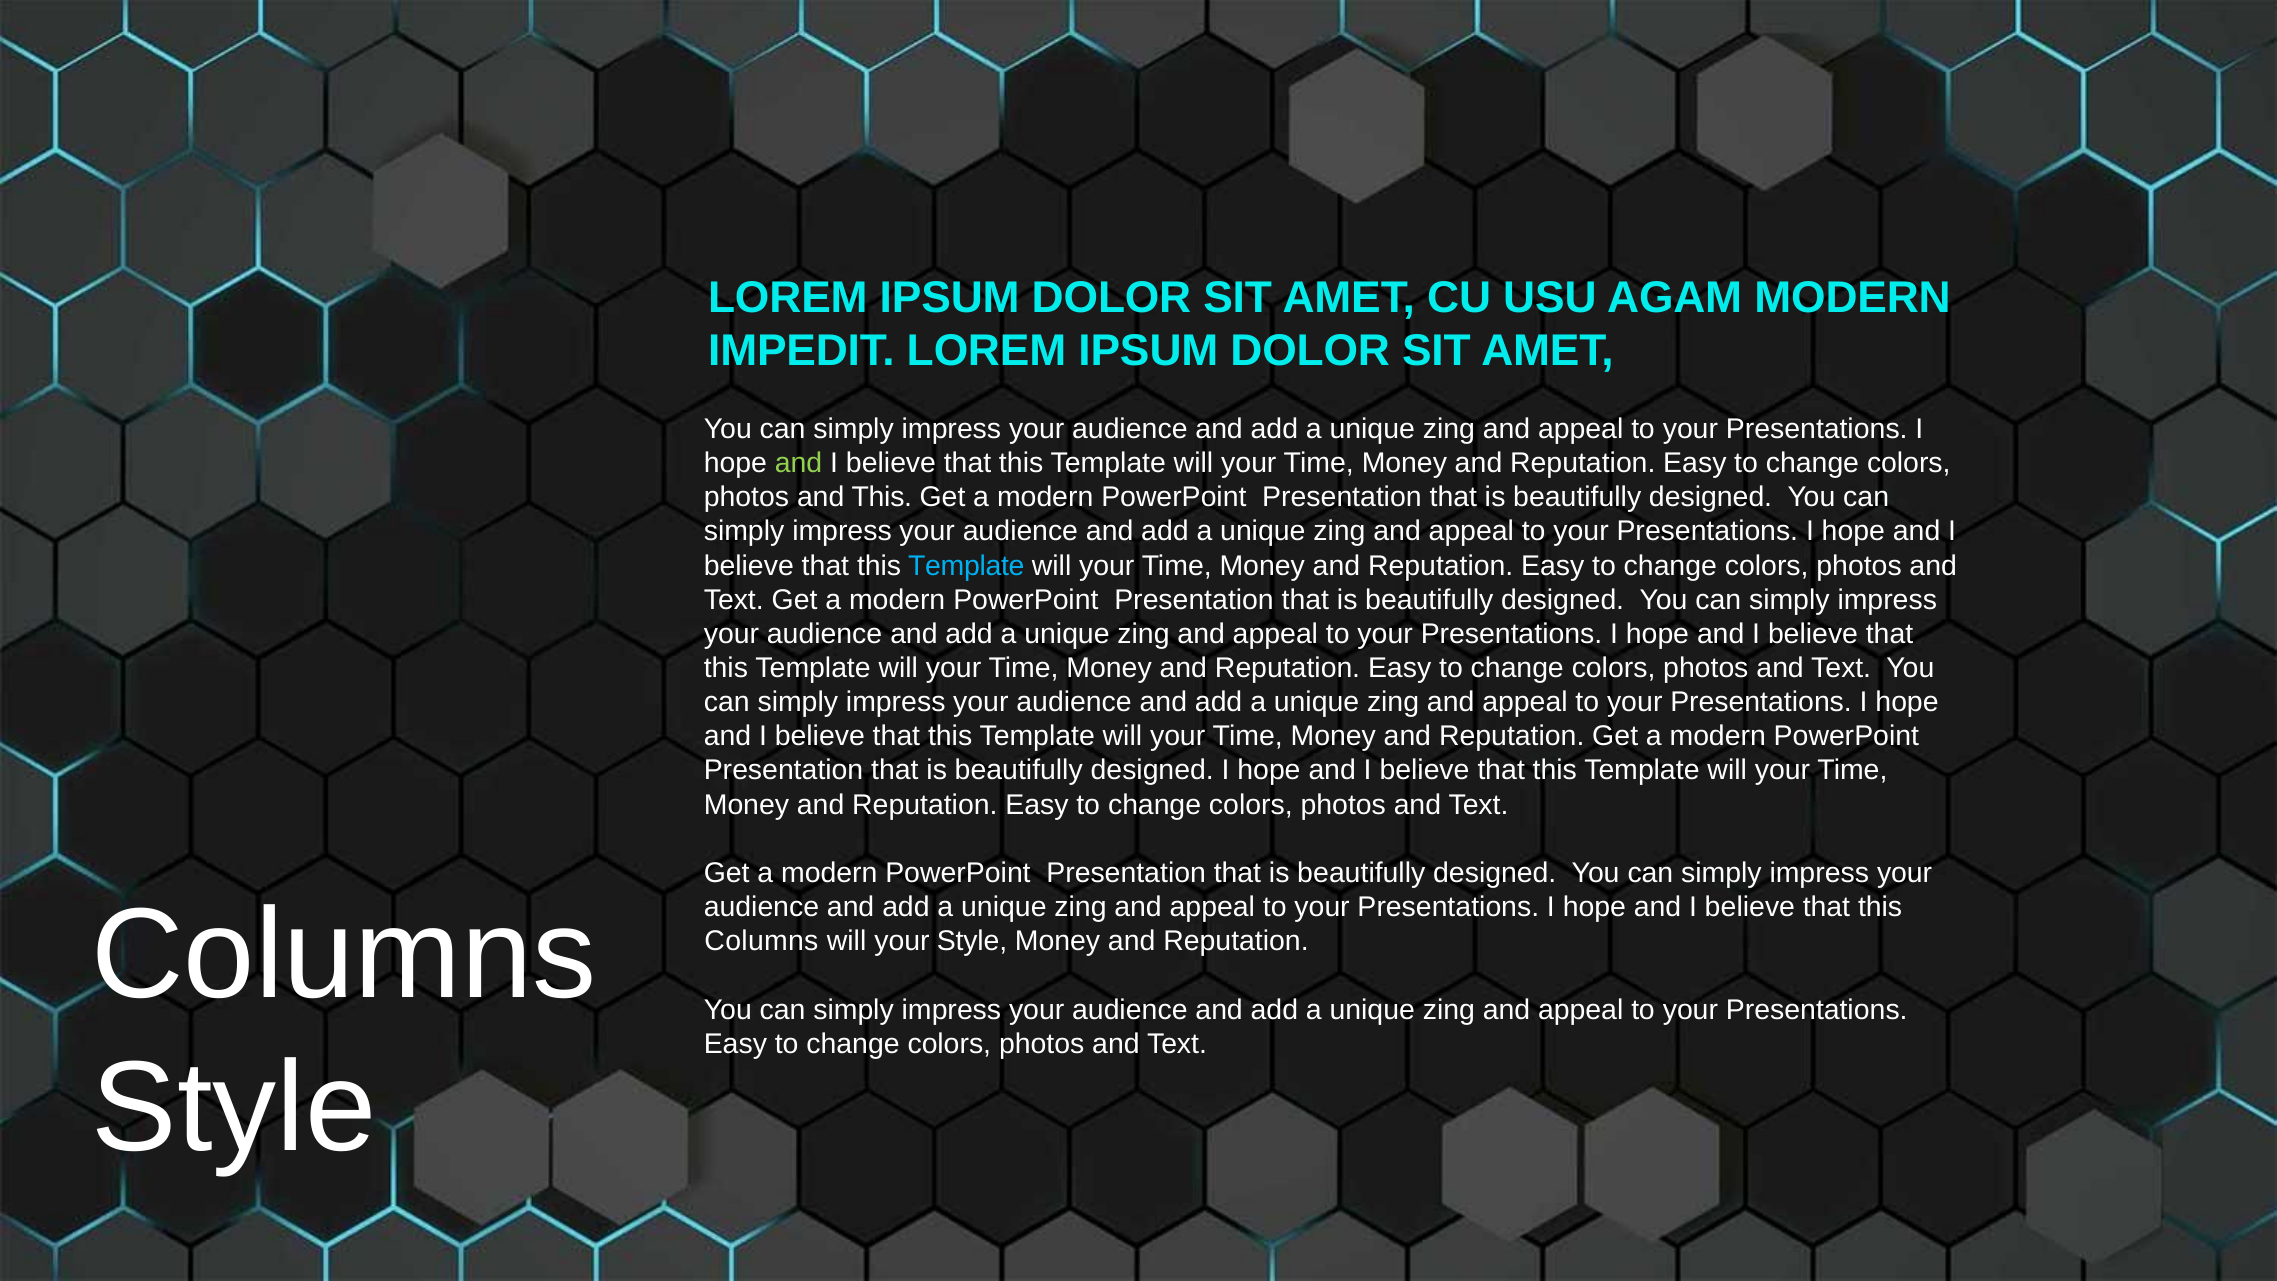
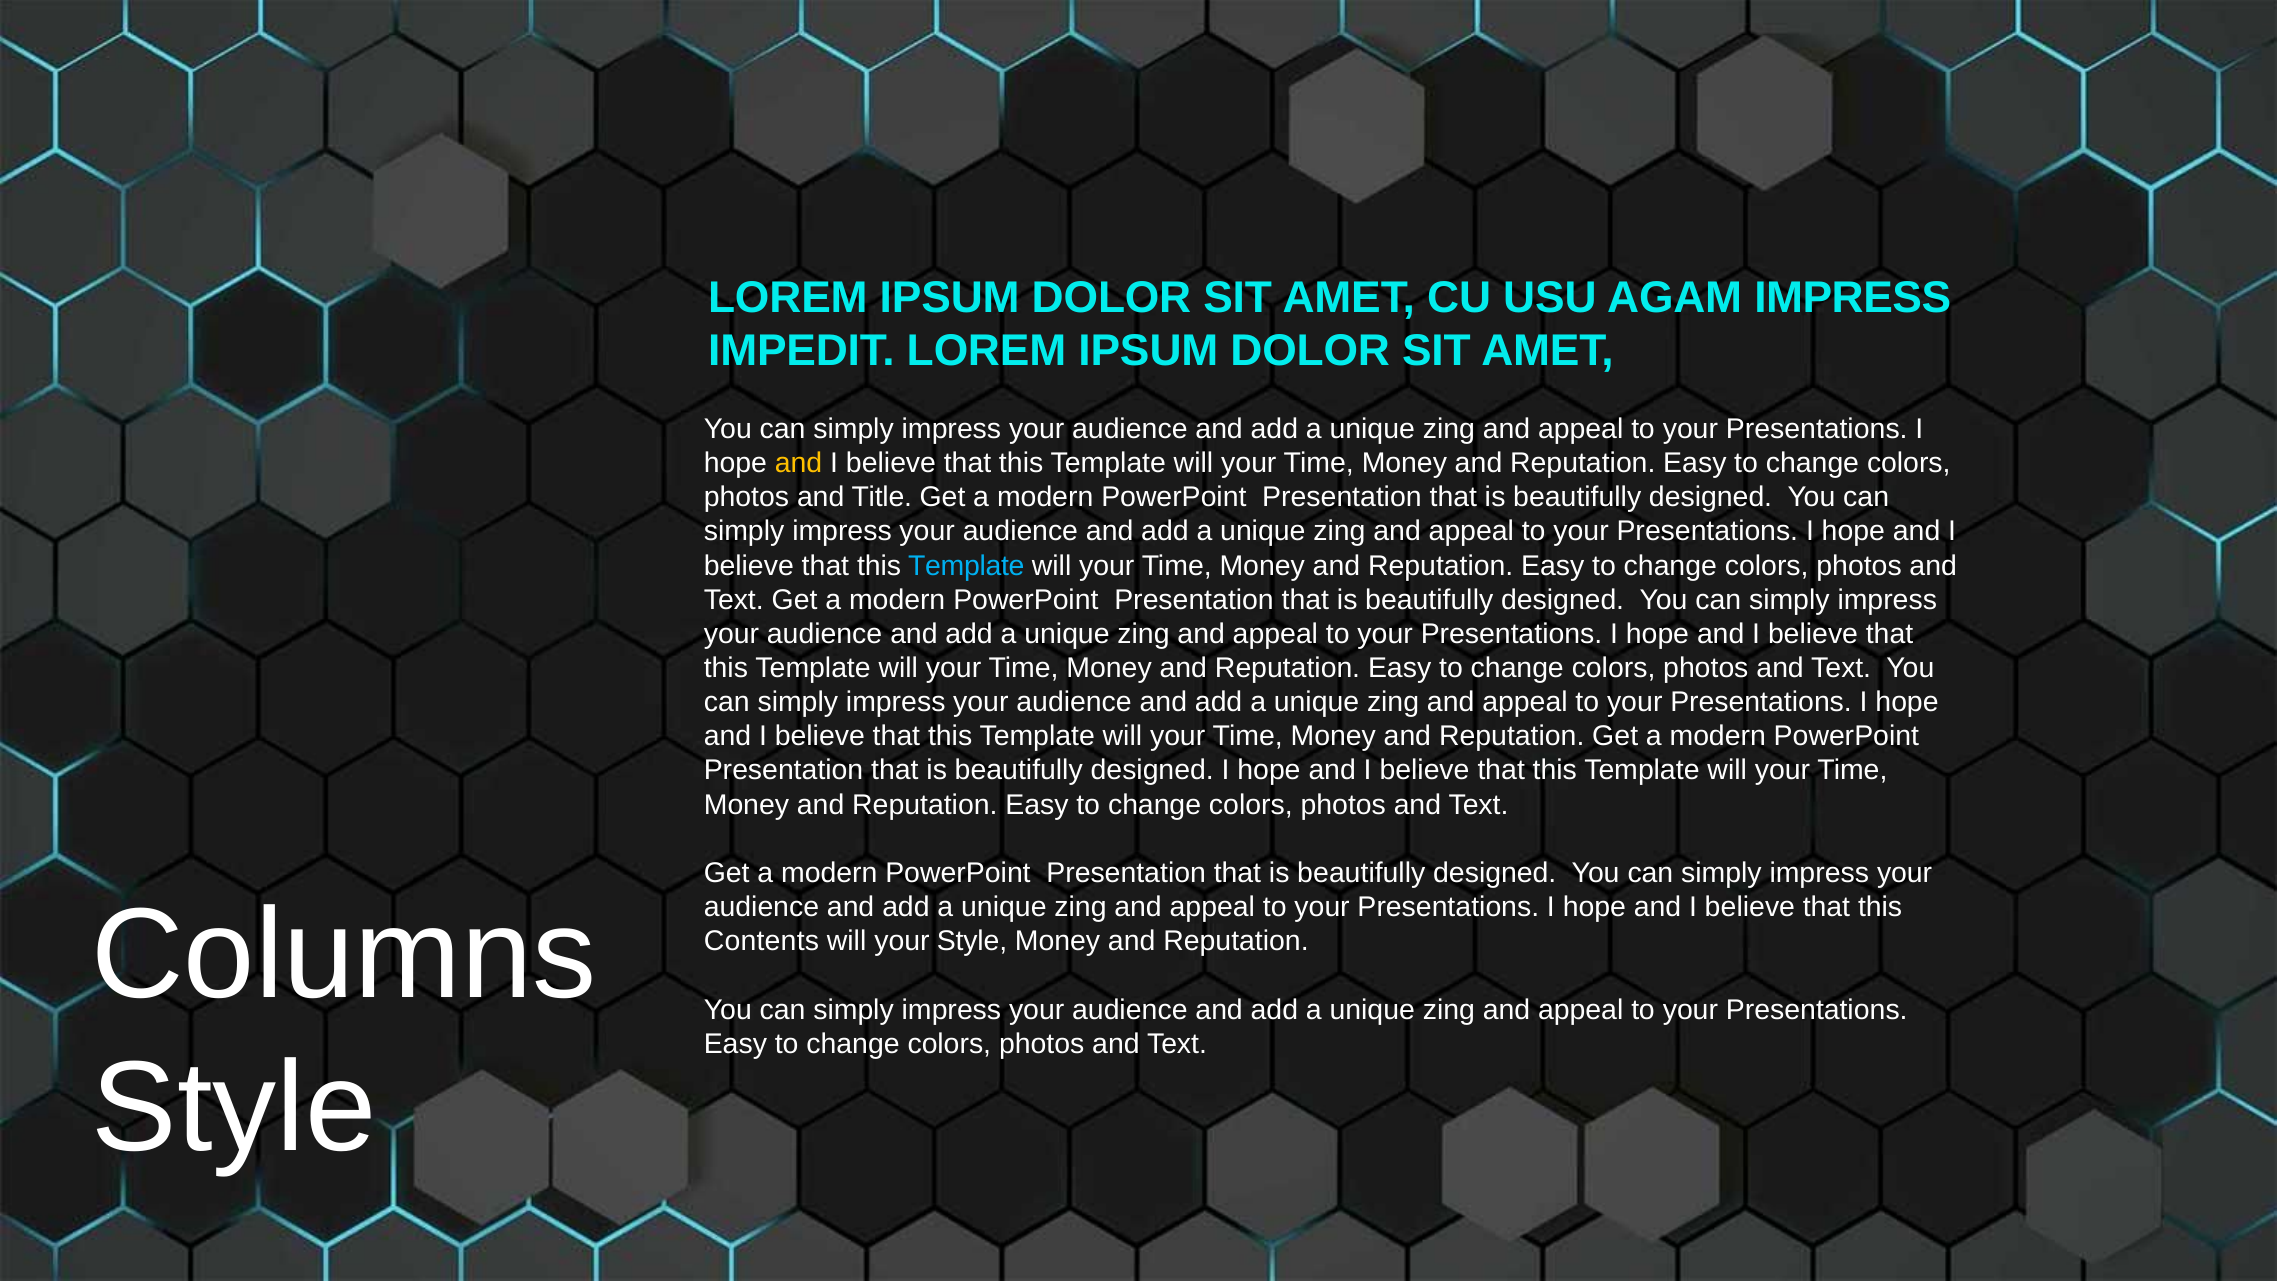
AGAM MODERN: MODERN -> IMPRESS (1853, 298)
and colour: light green -> yellow (799, 463)
and This: This -> Title (882, 497)
Columns: Columns -> Contents (761, 941)
